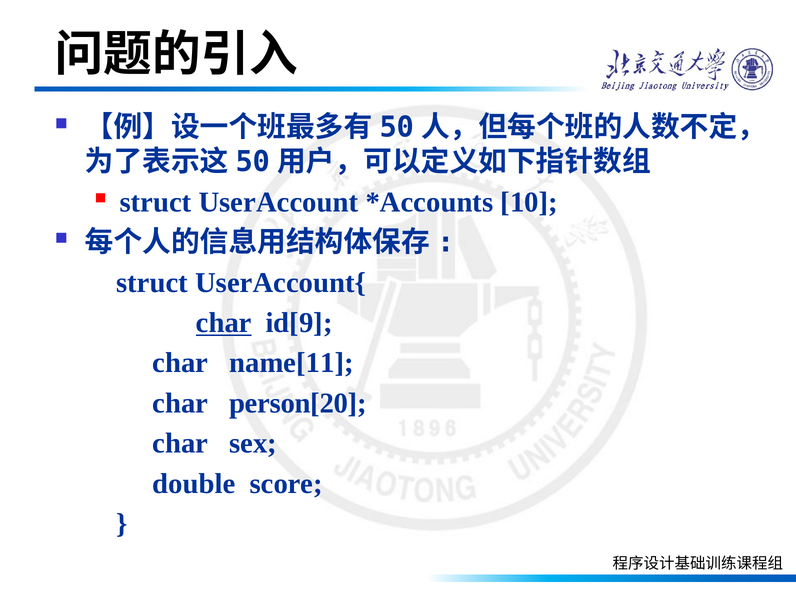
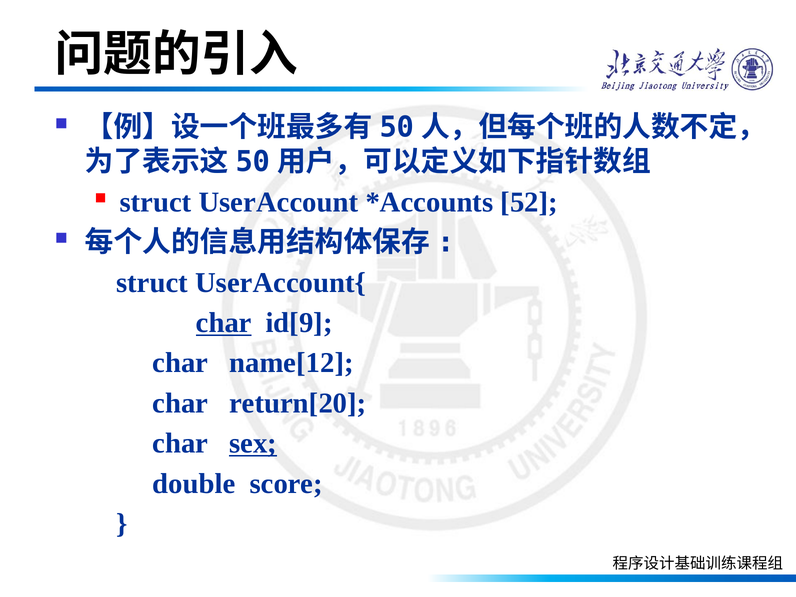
10: 10 -> 52 (529, 202)
name[11: name[11 -> name[12 (291, 363)
person[20: person[20 -> return[20 (298, 403)
sex underline: none -> present (253, 443)
